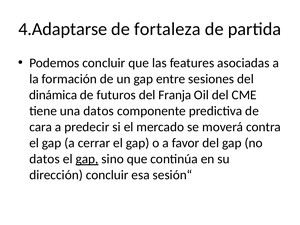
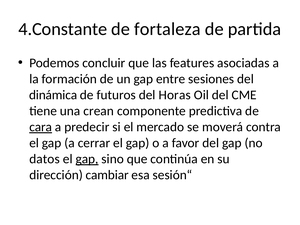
4.Adaptarse: 4.Adaptarse -> 4.Constante (63, 29)
Franja: Franja -> Horas (175, 95)
una datos: datos -> crean (99, 111)
cara underline: none -> present (41, 127)
dirección concluir: concluir -> cambiar (107, 175)
